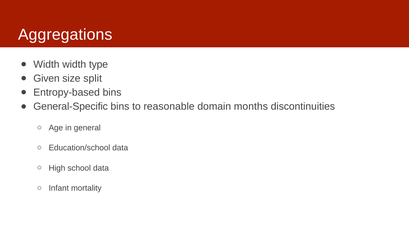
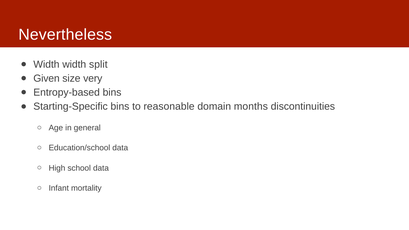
Aggregations: Aggregations -> Nevertheless (65, 35)
type: type -> split (98, 64)
split: split -> very (93, 78)
General-Specific: General-Specific -> Starting-Specific (71, 107)
